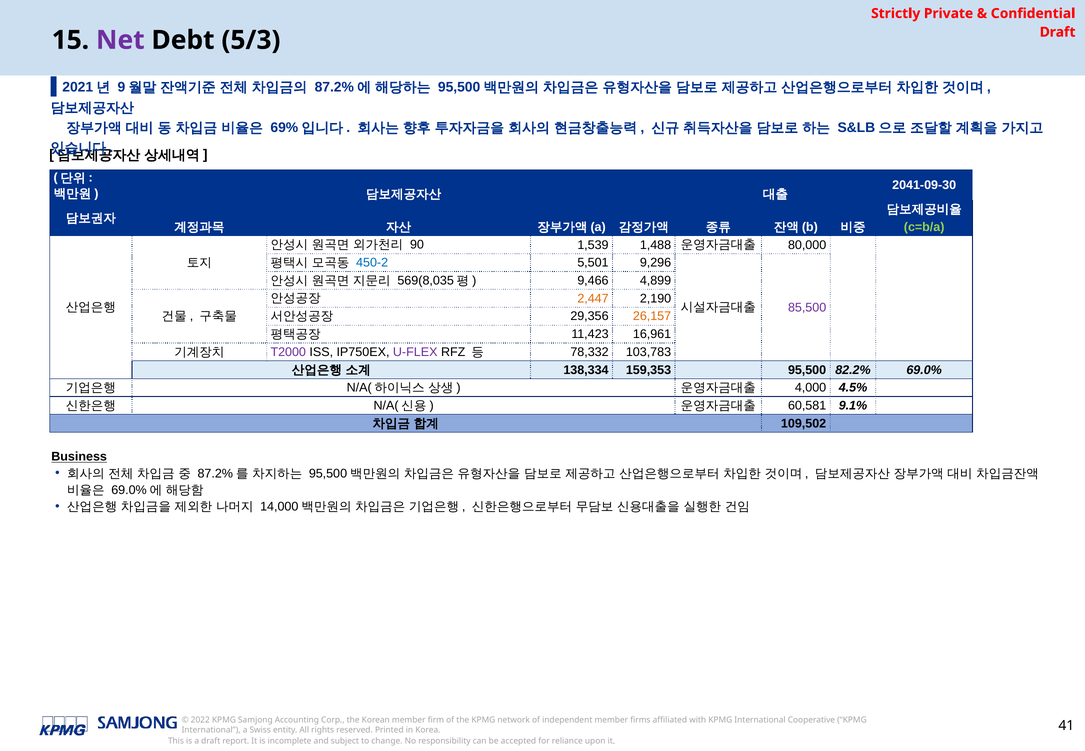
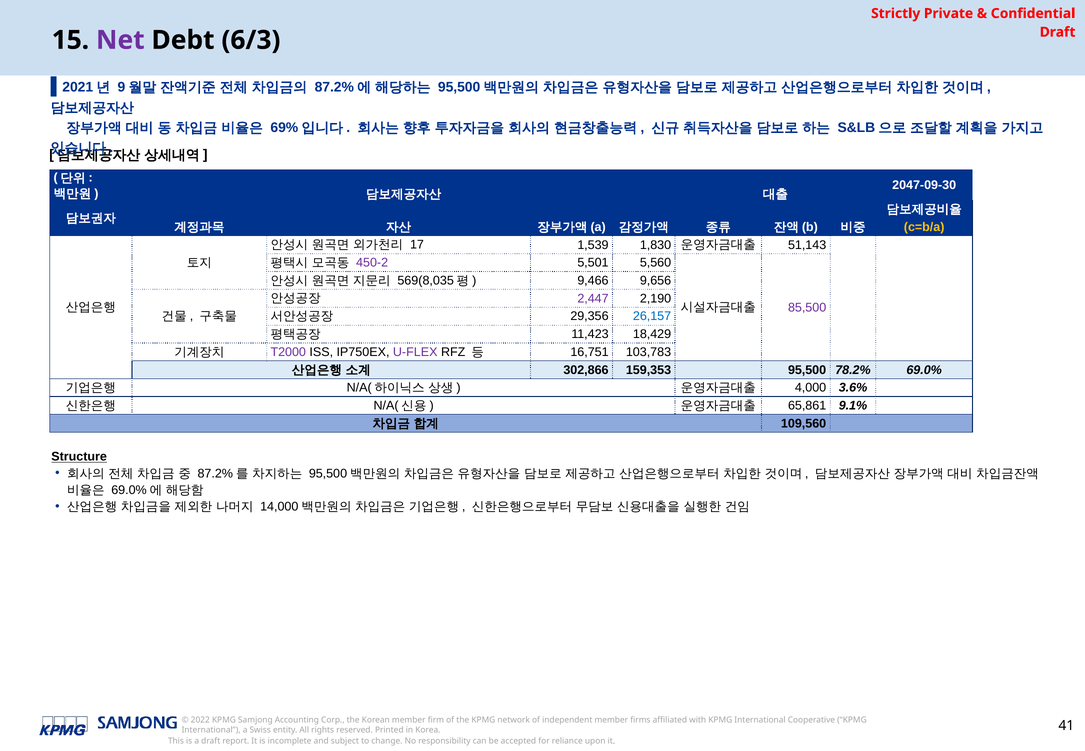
5/3: 5/3 -> 6/3 (251, 40)
2041-09-30: 2041-09-30 -> 2047-09-30 (924, 185)
c=b/a colour: light green -> yellow (924, 227)
90: 90 -> 17 (417, 245)
1,488: 1,488 -> 1,830 (656, 245)
80,000: 80,000 -> 51,143 (807, 245)
450-2 colour: blue -> purple (372, 263)
9,296: 9,296 -> 5,560 (656, 263)
4,899: 4,899 -> 9,656 (656, 281)
2,447 colour: orange -> purple (593, 299)
26,157 colour: orange -> blue (652, 316)
16,961: 16,961 -> 18,429 (652, 334)
78,332: 78,332 -> 16,751 (590, 352)
138,334: 138,334 -> 302,866 (586, 370)
82.2%: 82.2% -> 78.2% (853, 370)
4.5%: 4.5% -> 3.6% (853, 388)
60,581: 60,581 -> 65,861 (807, 406)
109,502: 109,502 -> 109,560 (804, 424)
Business: Business -> Structure (79, 457)
